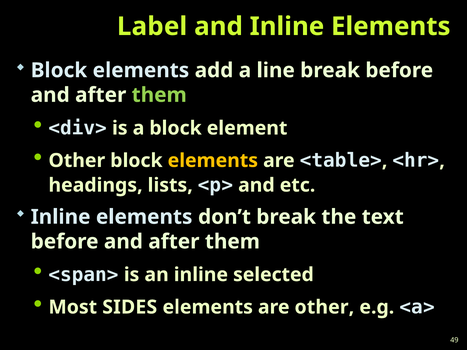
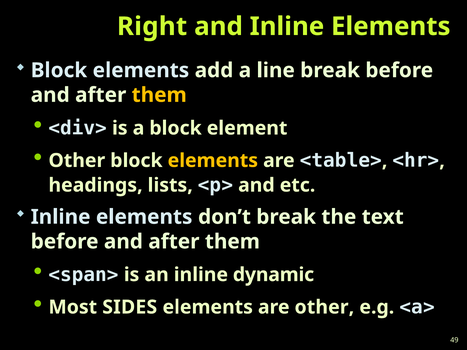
Label: Label -> Right (152, 26)
them colour: light green -> yellow (159, 95)
selected: selected -> dynamic (273, 275)
